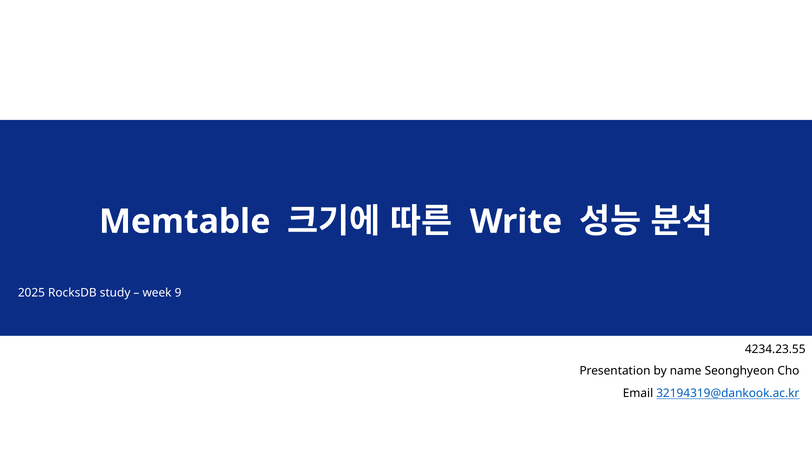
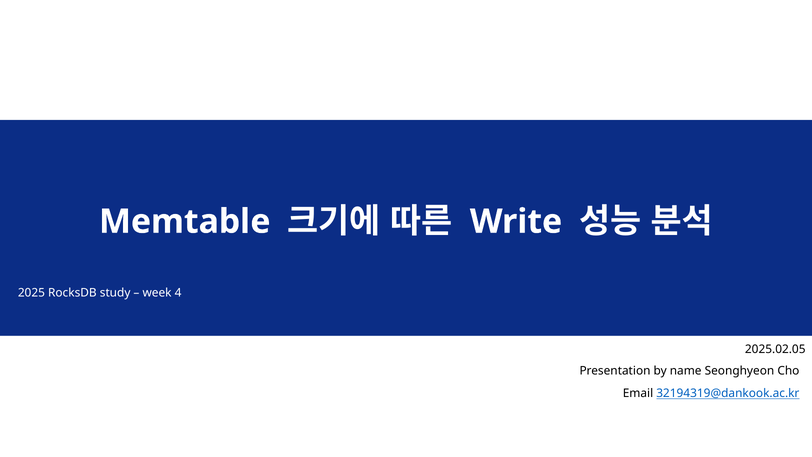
9: 9 -> 4 (178, 293)
4234.23.55: 4234.23.55 -> 2025.02.05 (775, 349)
